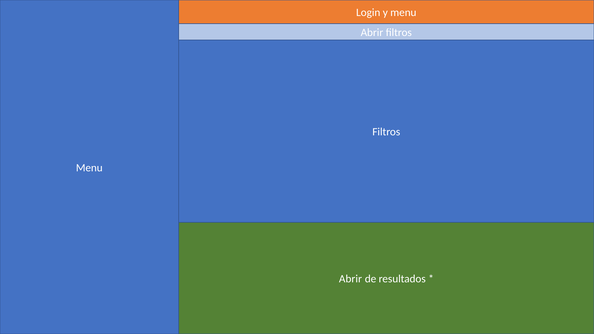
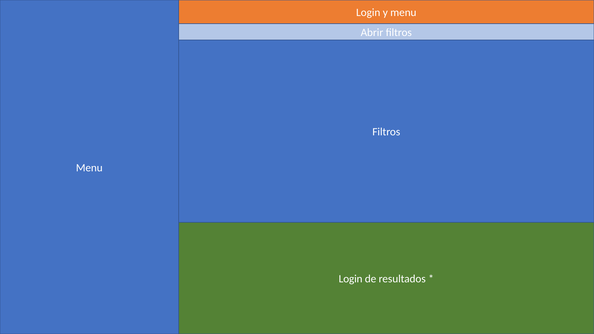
Abrir: Abrir -> Login (351, 279)
